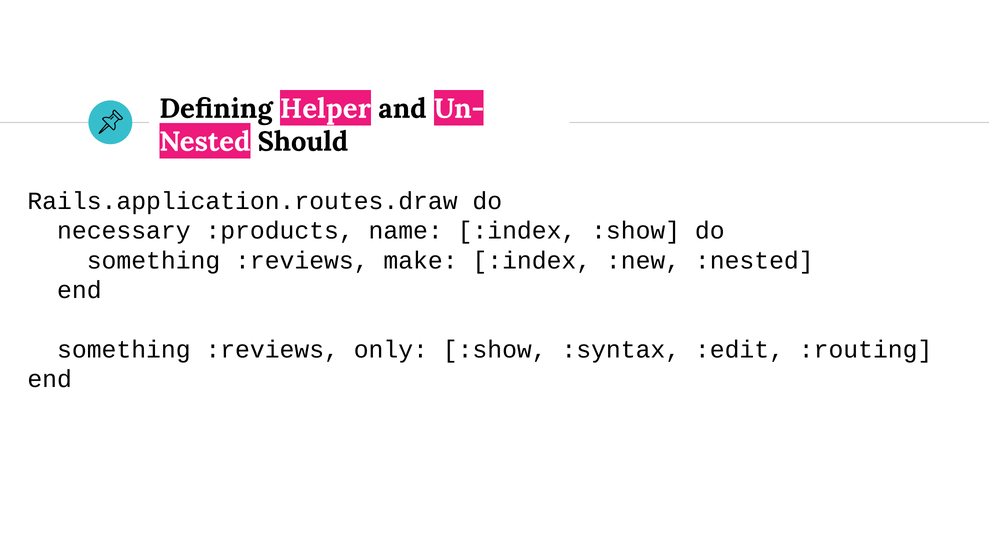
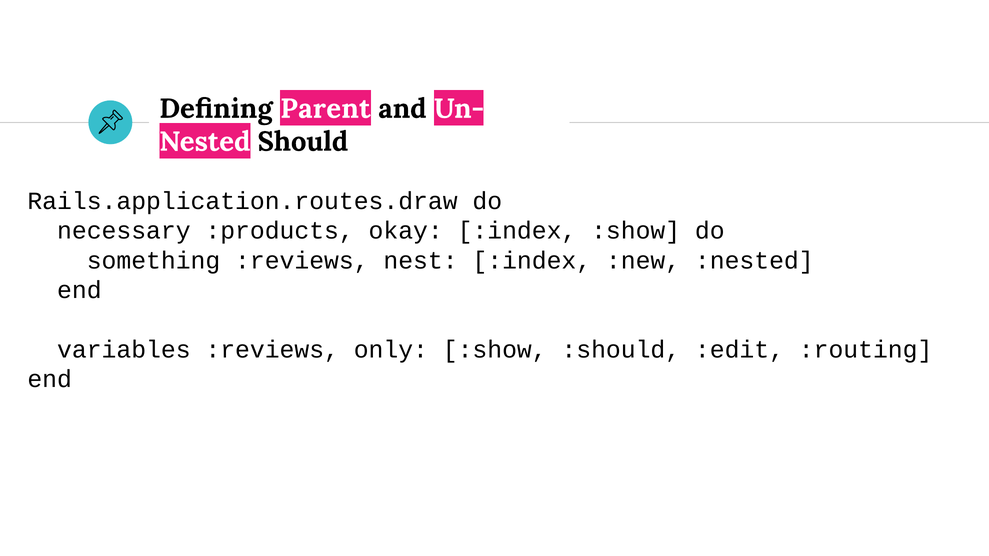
Helper: Helper -> Parent (325, 109)
name: name -> okay (406, 231)
make: make -> nest (421, 261)
something: something -> variables (124, 350)
:syntax: :syntax -> :should (621, 350)
